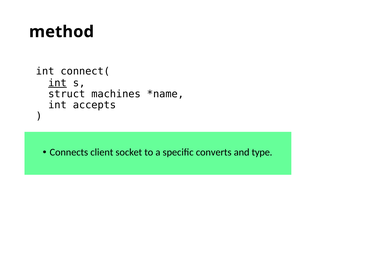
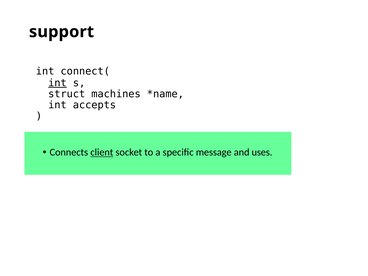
method: method -> support (62, 32)
client underline: none -> present (102, 152)
converts: converts -> message (214, 152)
type: type -> uses (262, 152)
